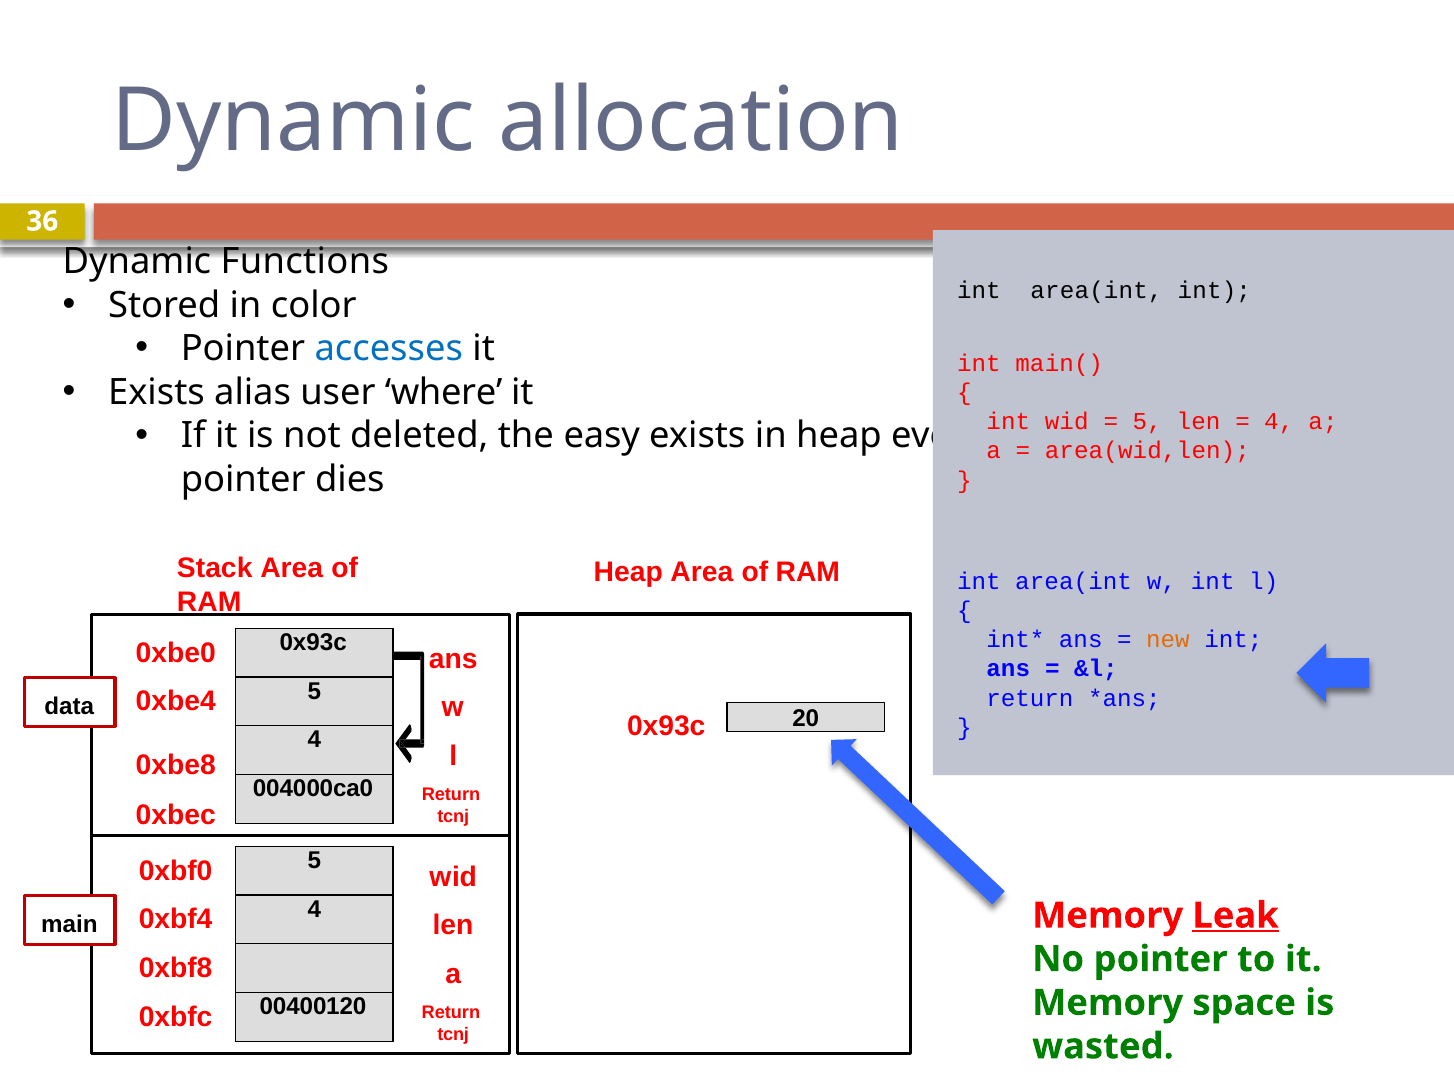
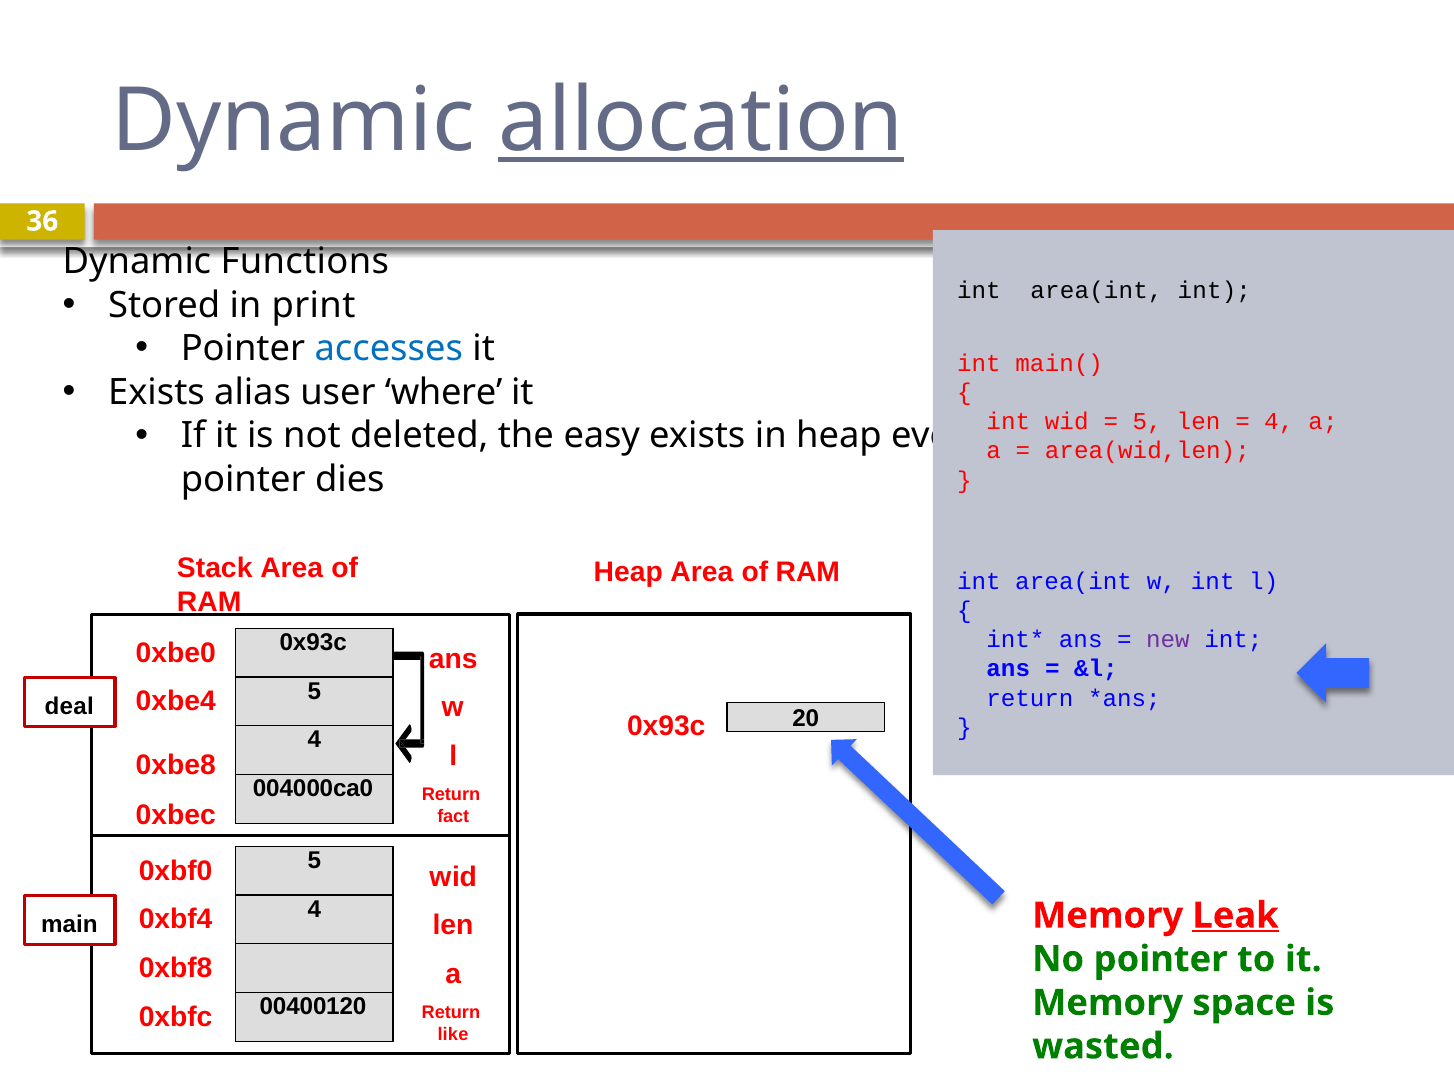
allocation underline: none -> present (701, 121)
color: color -> print (314, 305)
new colour: orange -> purple (1168, 640)
data: data -> deal (69, 707)
tcnj: tcnj -> fact (453, 816)
tcnj: tcnj -> like (453, 1035)
